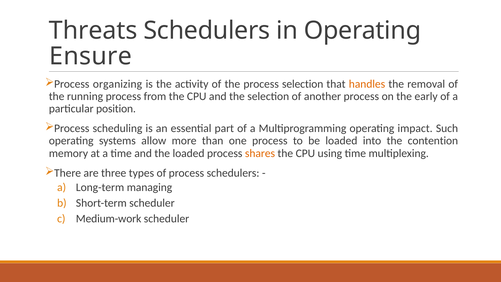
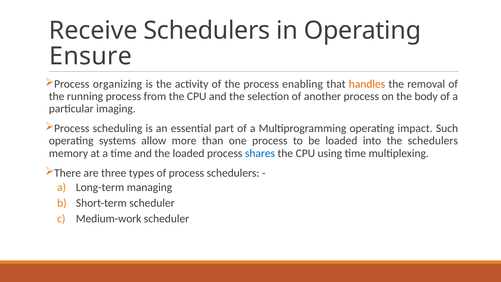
Threats: Threats -> Receive (93, 31)
process selection: selection -> enabling (303, 84)
early: early -> body (426, 96)
position: position -> imaging (116, 109)
the contention: contention -> schedulers (433, 141)
shares colour: orange -> blue (260, 153)
